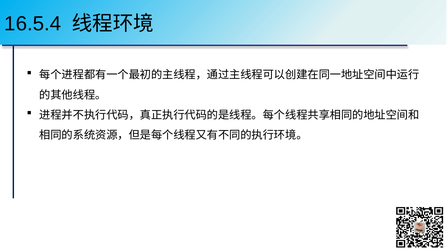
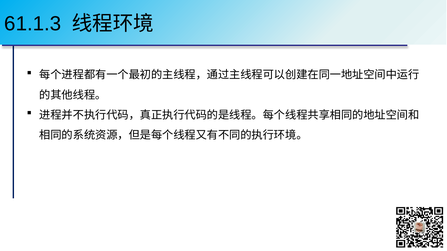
16.5.4: 16.5.4 -> 61.1.3 (33, 24)
